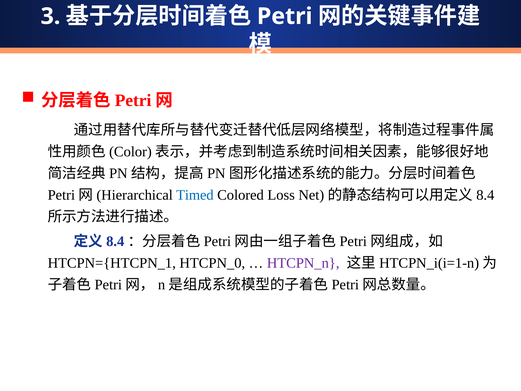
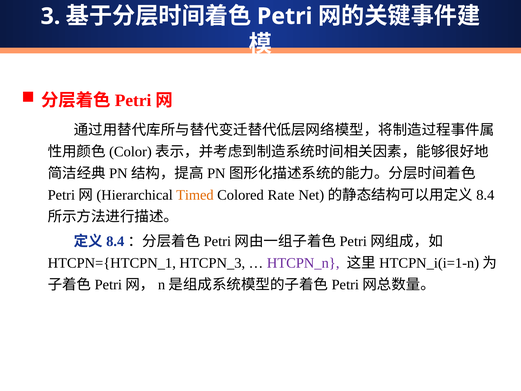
Timed colour: blue -> orange (195, 195)
Loss: Loss -> Rate (281, 195)
HTCPN_0: HTCPN_0 -> HTCPN_3 (212, 263)
